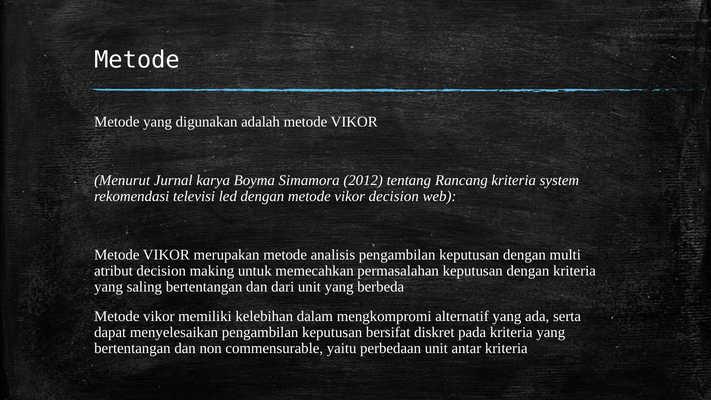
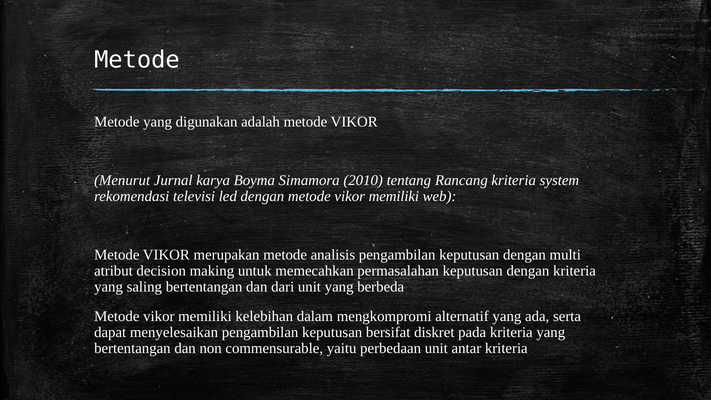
2012: 2012 -> 2010 (363, 180)
dengan metode vikor decision: decision -> memiliki (394, 196)
